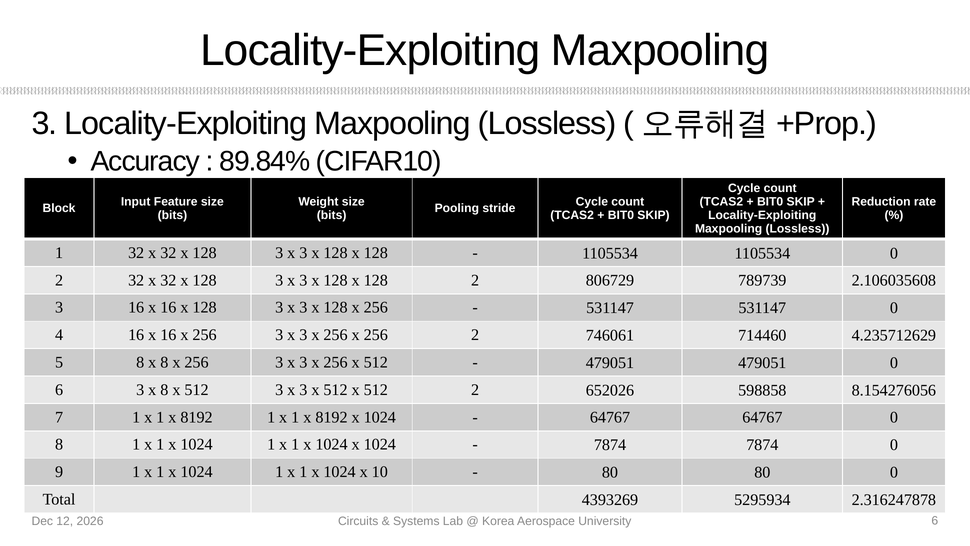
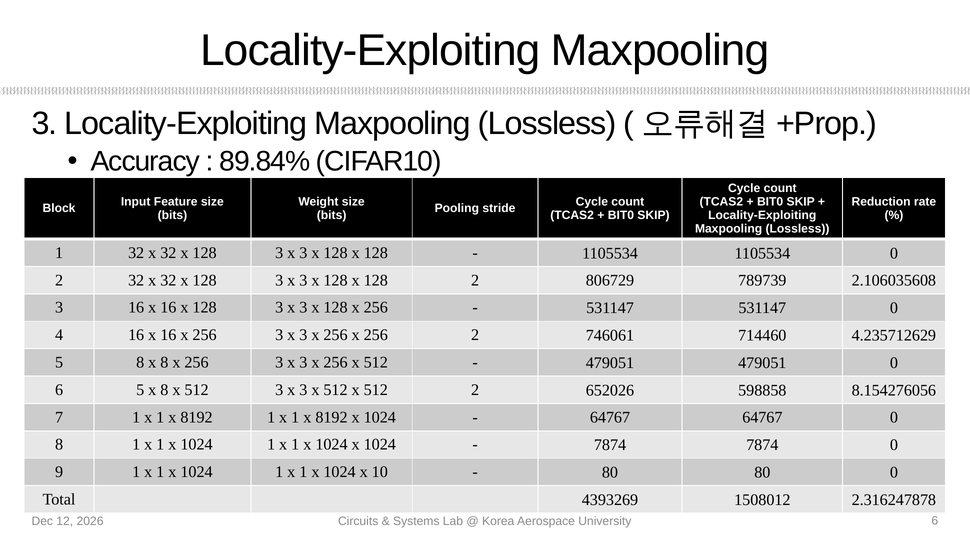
3: 3 -> 5 (140, 390)
5295934: 5295934 -> 1508012 (762, 499)
